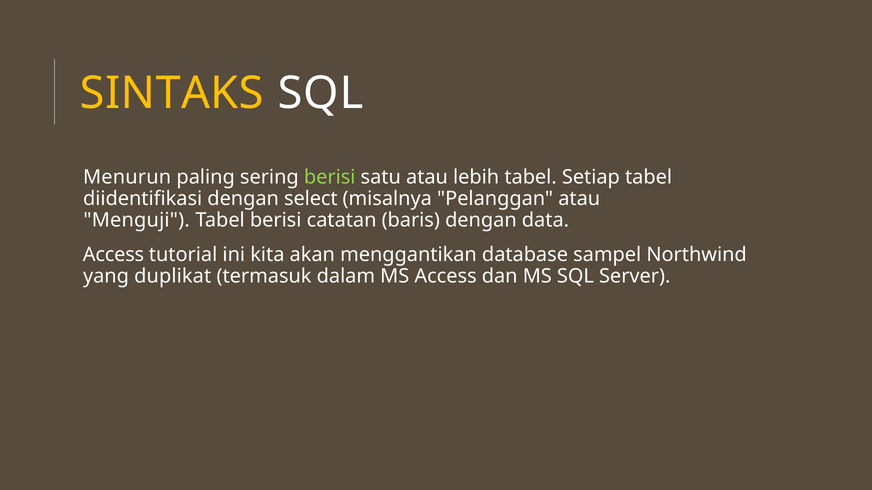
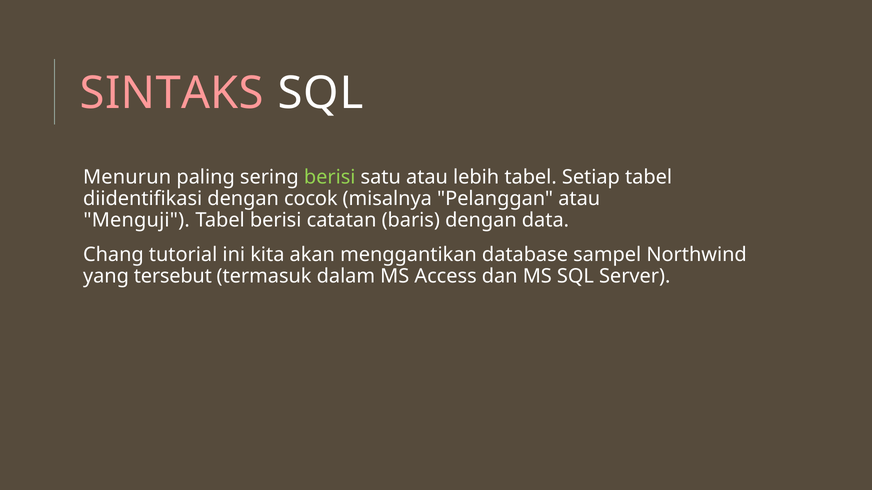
SINTAKS colour: yellow -> pink (172, 94)
select: select -> cocok (311, 199)
Access: Access -> Chang (113, 255)
duplikat: duplikat -> tersebut (173, 276)
